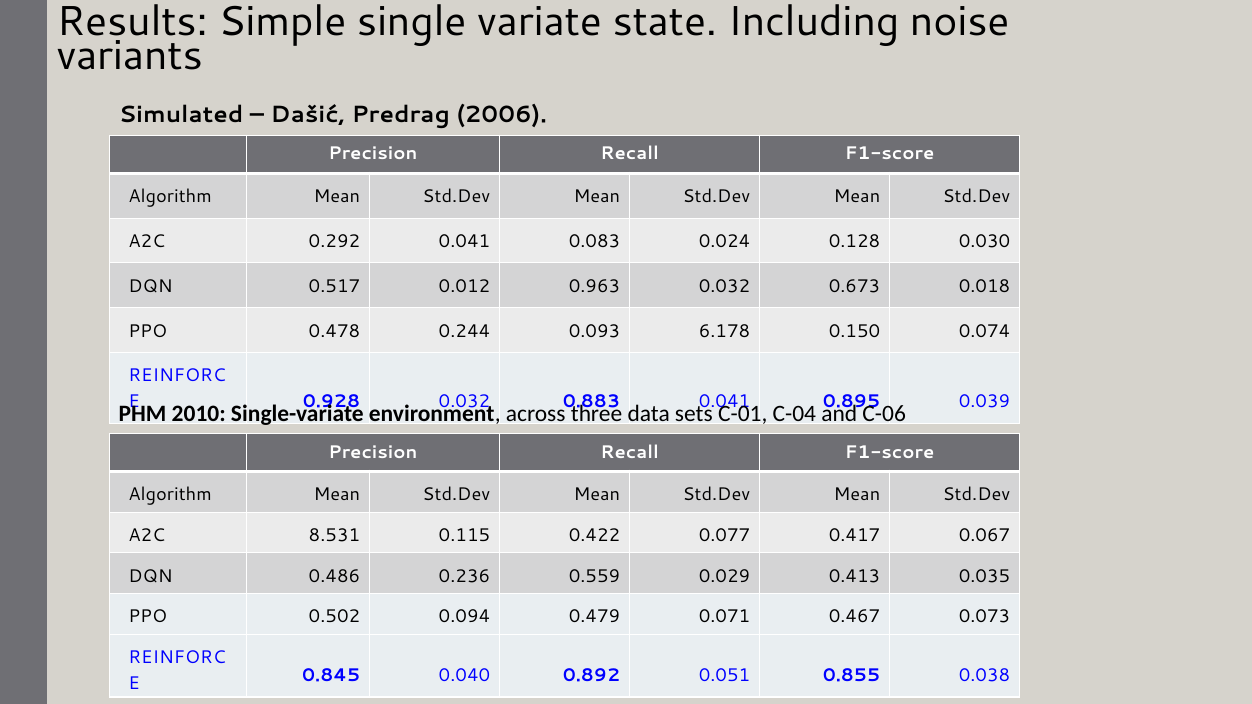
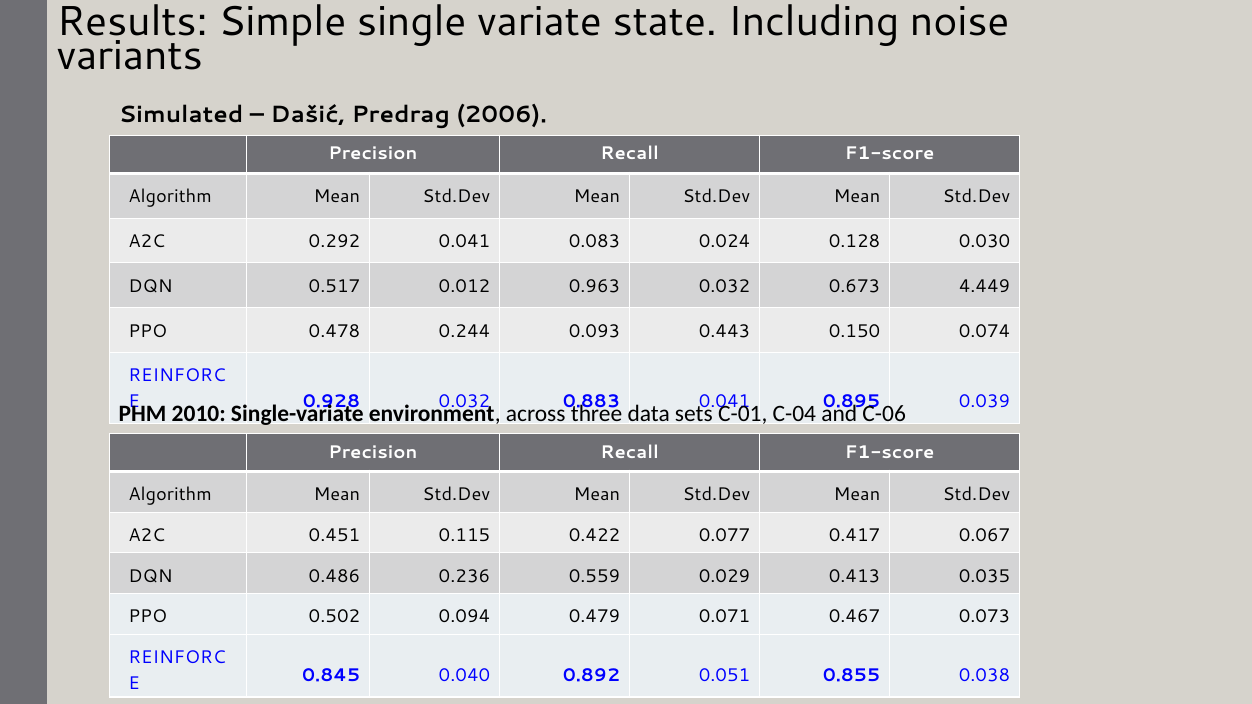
0.018: 0.018 -> 4.449 (985, 286)
6.178: 6.178 -> 0.443 (725, 331)
8.531: 8.531 -> 0.451 (334, 536)
